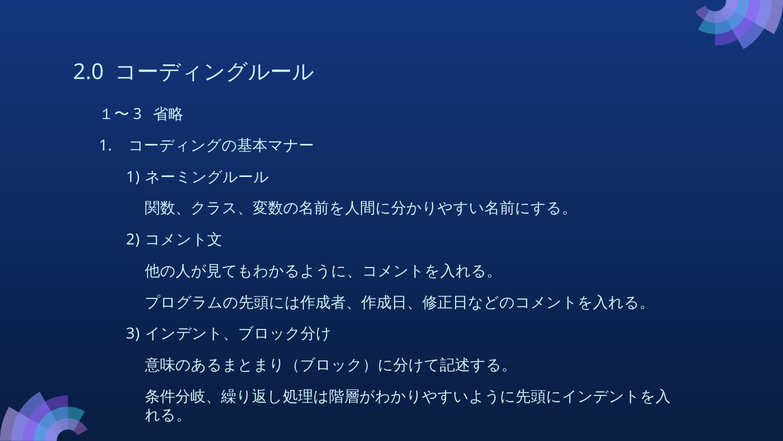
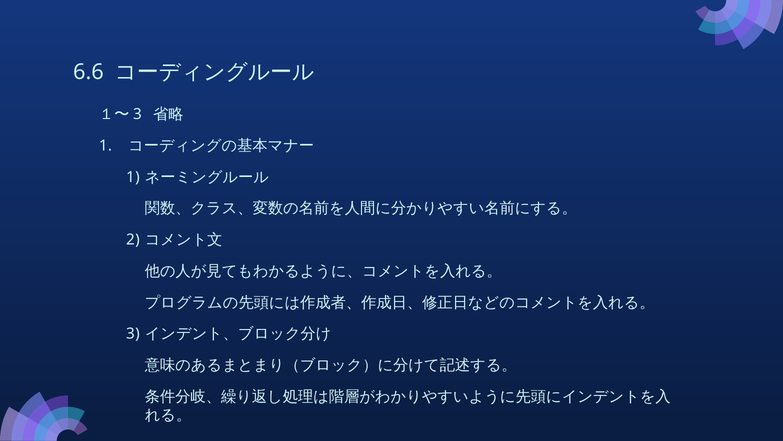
2.0: 2.0 -> 6.6 (88, 72)
